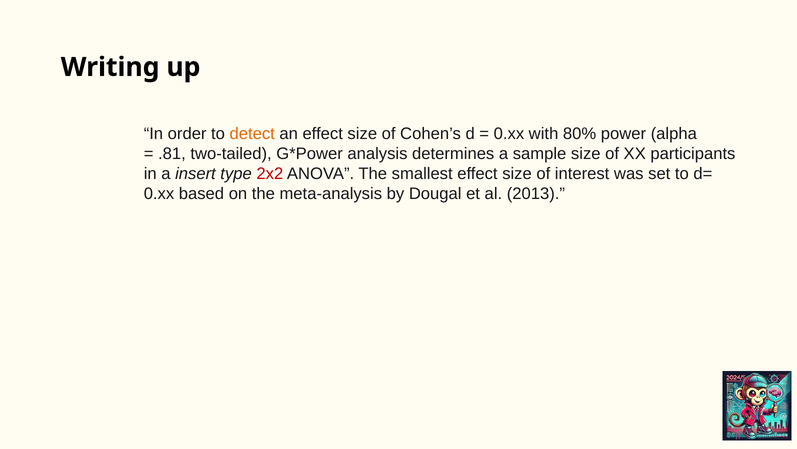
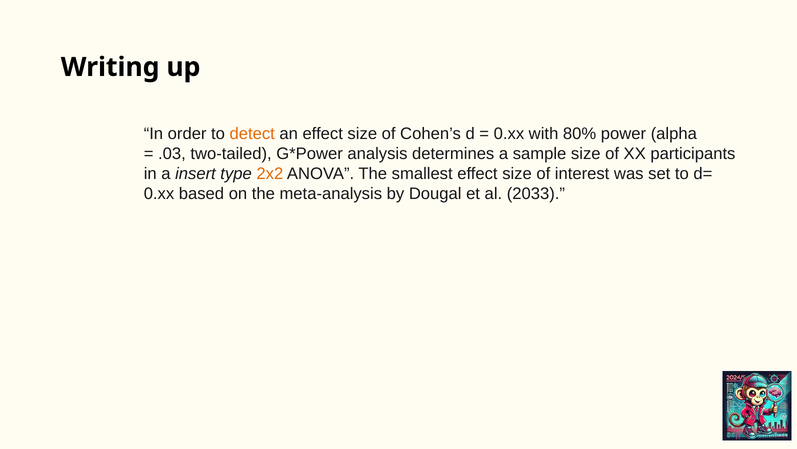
.81: .81 -> .03 (172, 153)
2x2 colour: red -> orange (270, 173)
2013: 2013 -> 2033 (536, 193)
